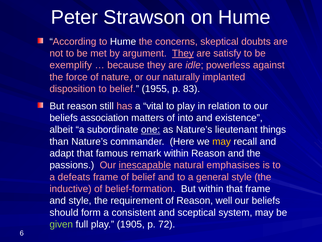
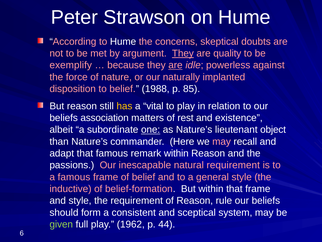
satisfy: satisfy -> quality (227, 53)
are underline: none -> present (175, 65)
1955: 1955 -> 1988 (156, 89)
83: 83 -> 85 (192, 89)
has colour: pink -> yellow (124, 106)
into: into -> rest (186, 118)
things: things -> object (273, 129)
may colour: yellow -> pink (222, 141)
inescapable underline: present -> none (145, 165)
natural emphasises: emphasises -> requirement (233, 165)
a defeats: defeats -> famous (74, 177)
well: well -> rule (224, 200)
1905: 1905 -> 1962 (131, 224)
72: 72 -> 44 (167, 224)
